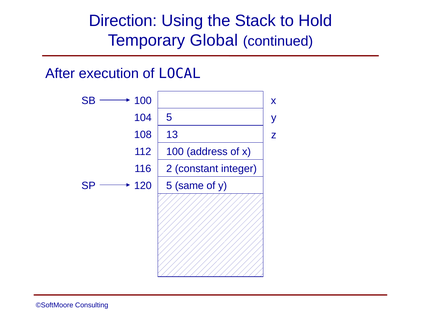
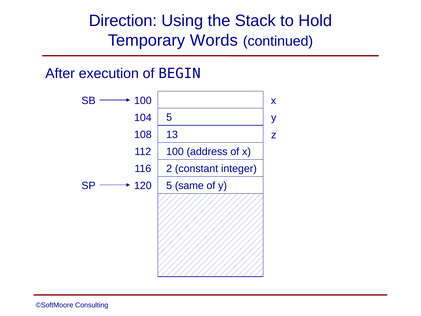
Global: Global -> Words (214, 40)
LOCAL: LOCAL -> BEGIN (180, 73)
